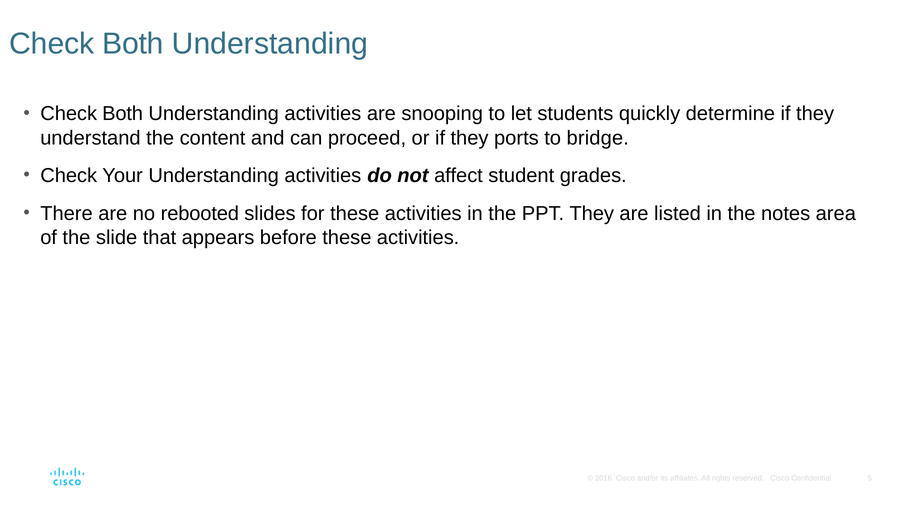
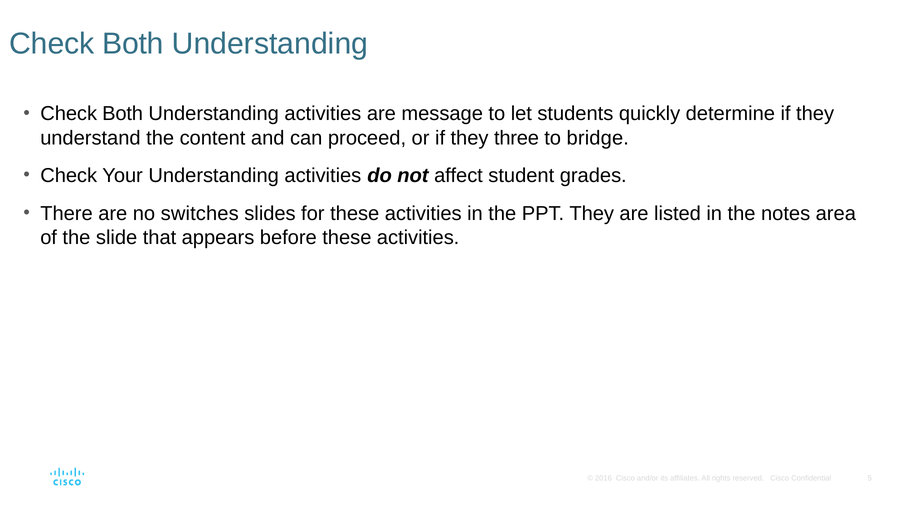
snooping: snooping -> message (442, 114)
ports: ports -> three (517, 138)
rebooted: rebooted -> switches (200, 213)
